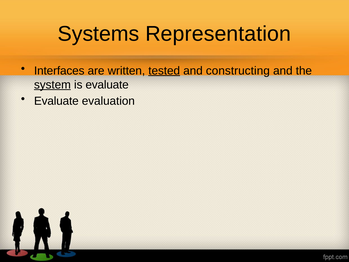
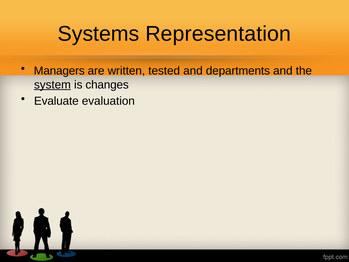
Interfaces: Interfaces -> Managers (59, 71)
tested underline: present -> none (164, 71)
constructing: constructing -> departments (238, 71)
is evaluate: evaluate -> changes (107, 85)
